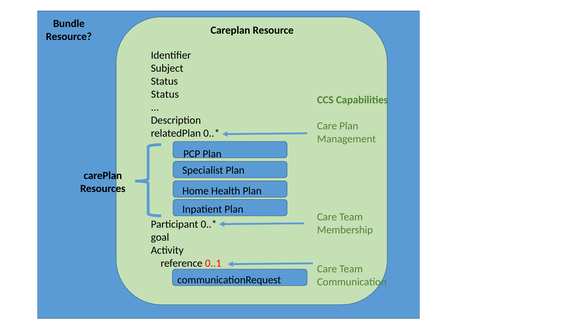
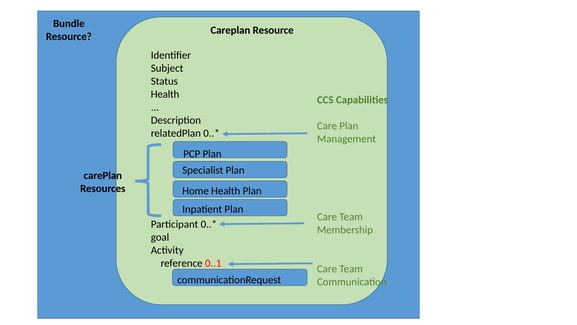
Status: Status -> Health (165, 94)
